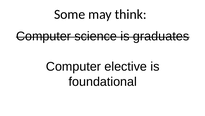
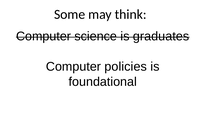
elective: elective -> policies (126, 66)
